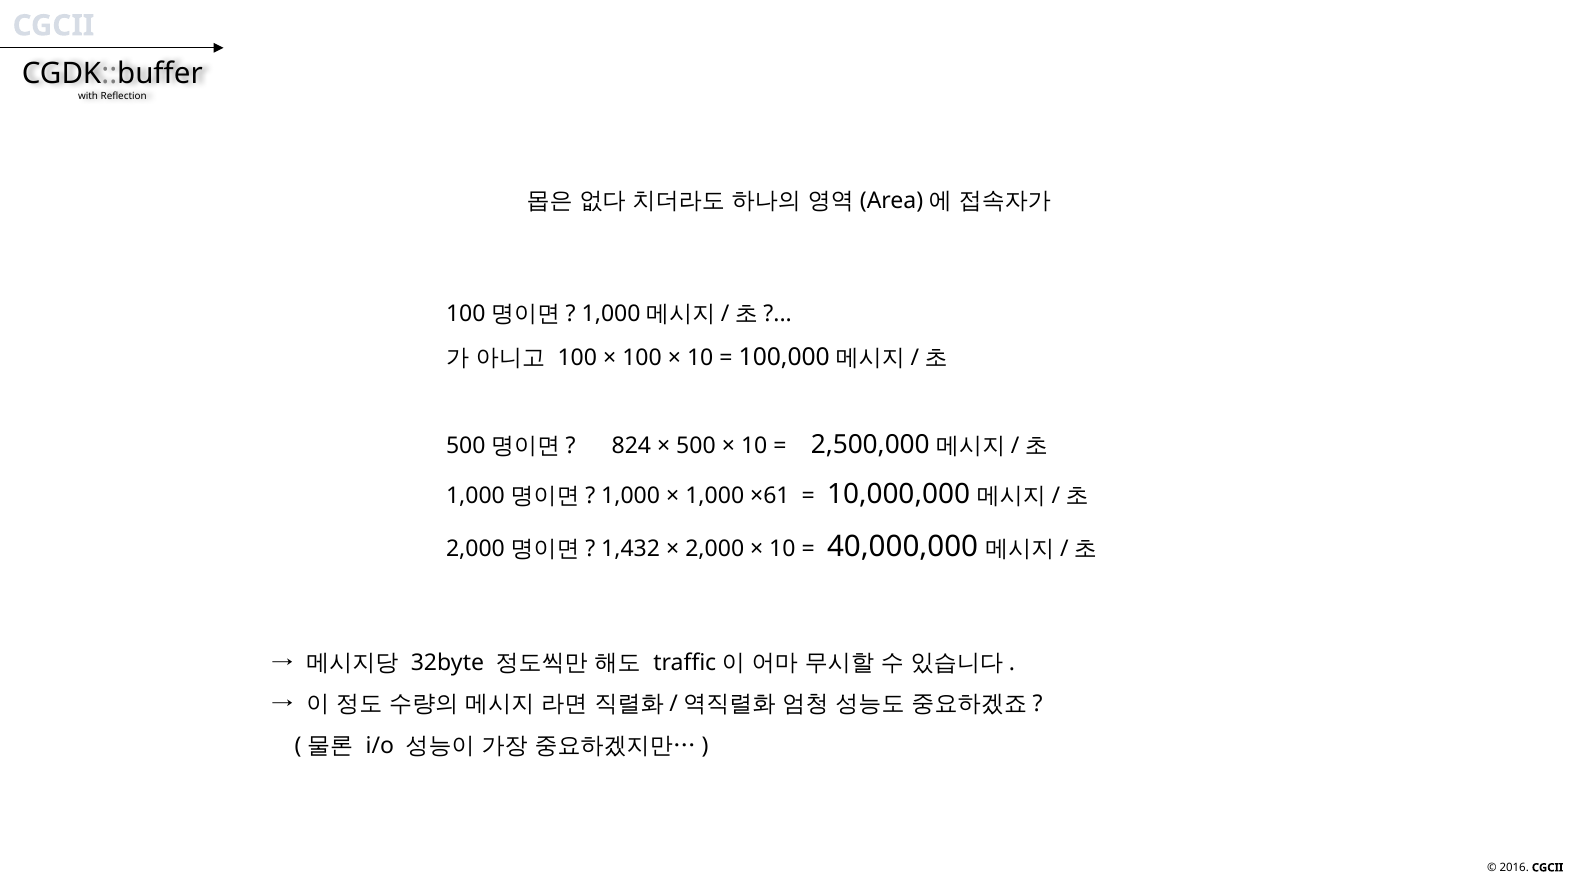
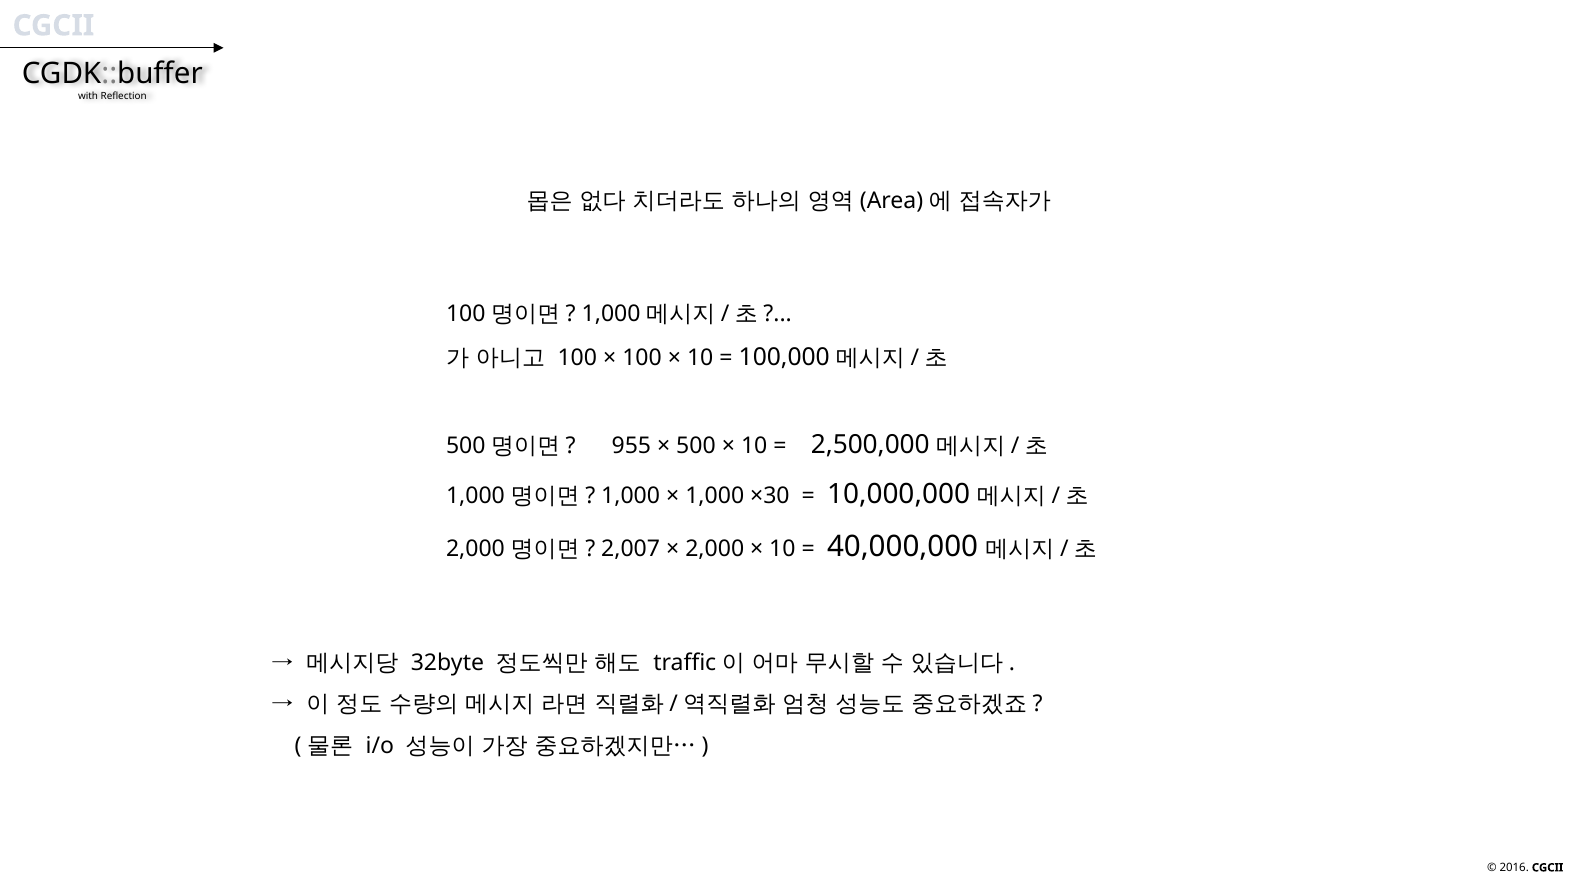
824: 824 -> 955 (631, 446)
×61: ×61 -> ×30 (770, 496)
1,432: 1,432 -> 2,007 (631, 549)
